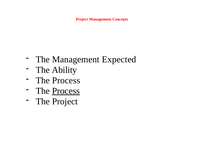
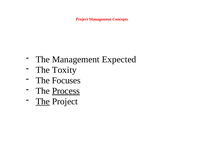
Ability: Ability -> Toxity (64, 70)
Process: Process -> Focuses (66, 80)
The underline: none -> present (43, 101)
